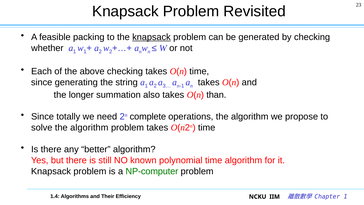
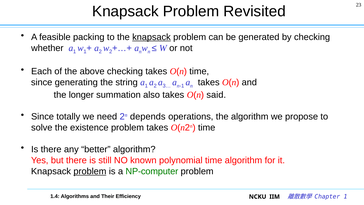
than: than -> said (216, 95)
complete: complete -> depends (148, 116)
solve the algorithm: algorithm -> existence (89, 127)
problem underline: none -> present (90, 171)
